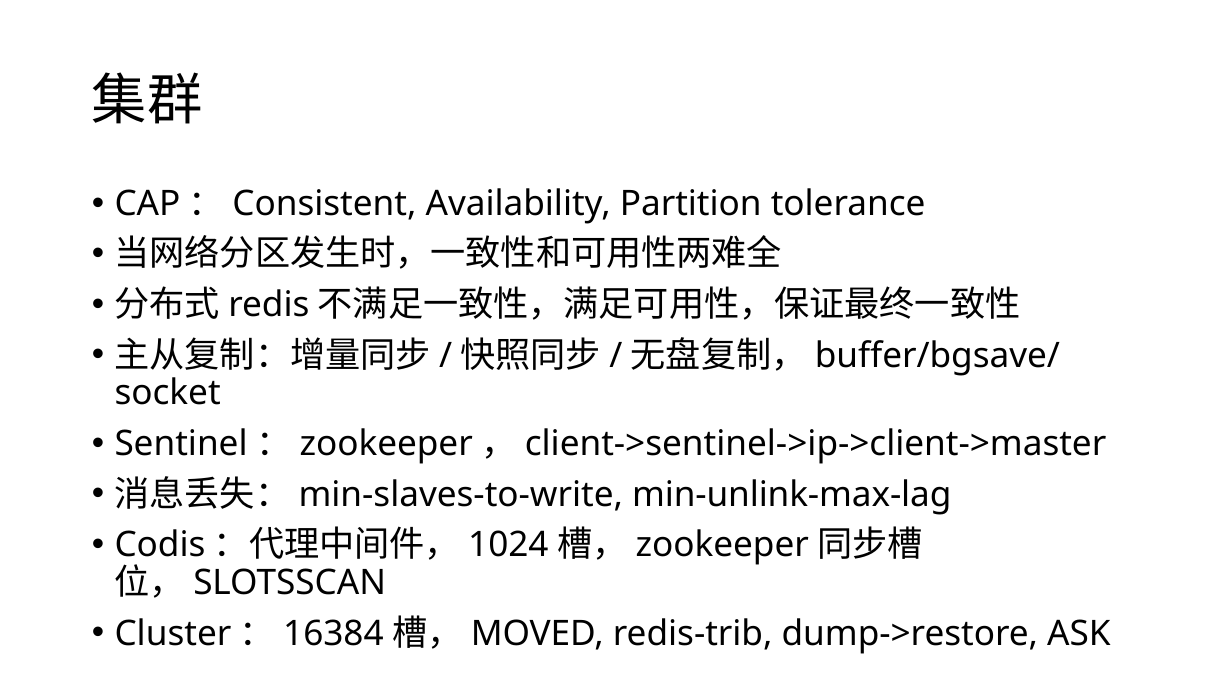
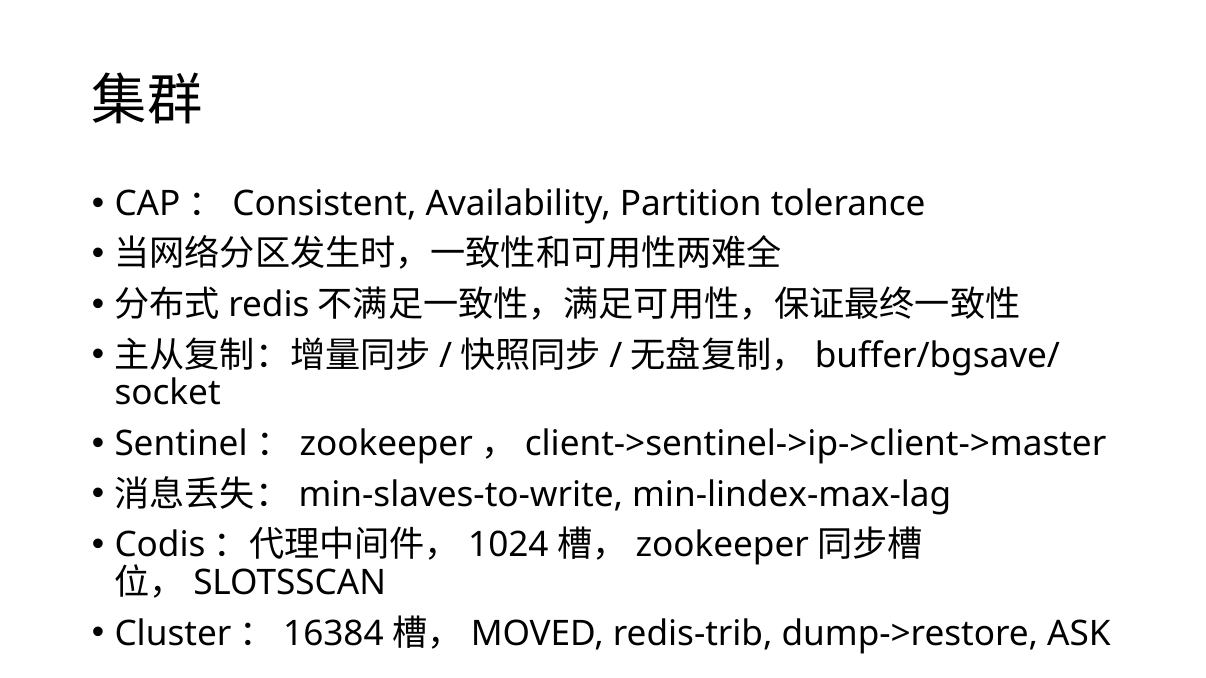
min-unlink-max-lag: min-unlink-max-lag -> min-lindex-max-lag (792, 495)
